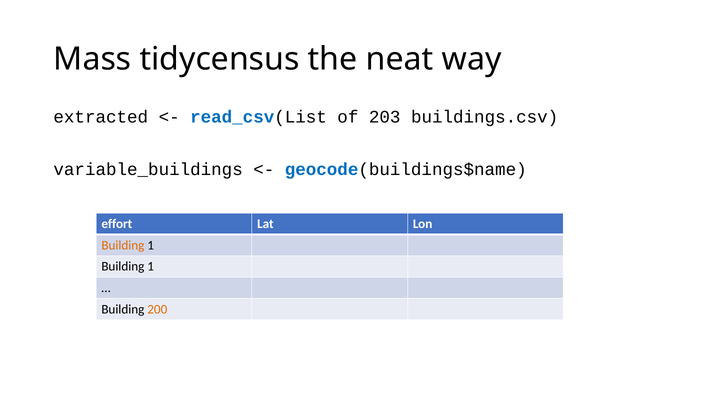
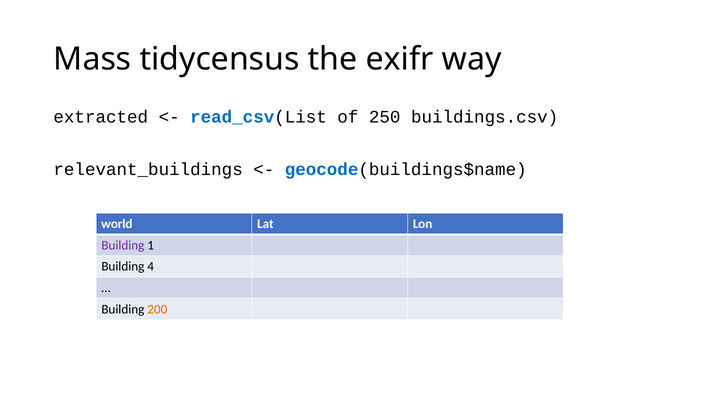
neat: neat -> exifr (400, 59)
203: 203 -> 250 (385, 117)
variable_buildings: variable_buildings -> relevant_buildings (148, 169)
effort: effort -> world (117, 223)
Building colour: orange -> purple (123, 245)
1: 1 -> 4 (151, 266)
